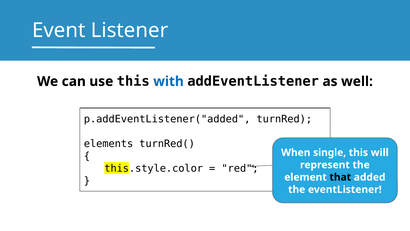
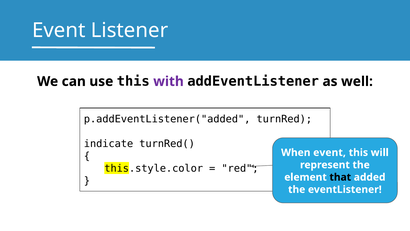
with colour: blue -> purple (169, 81)
elements: elements -> indicate (109, 143)
When single: single -> event (330, 152)
